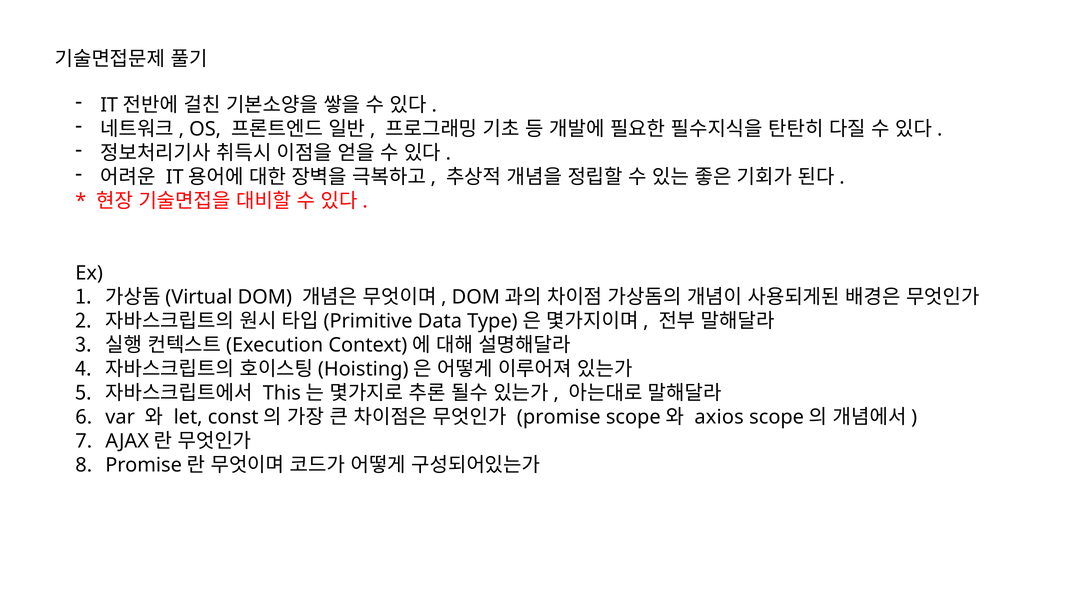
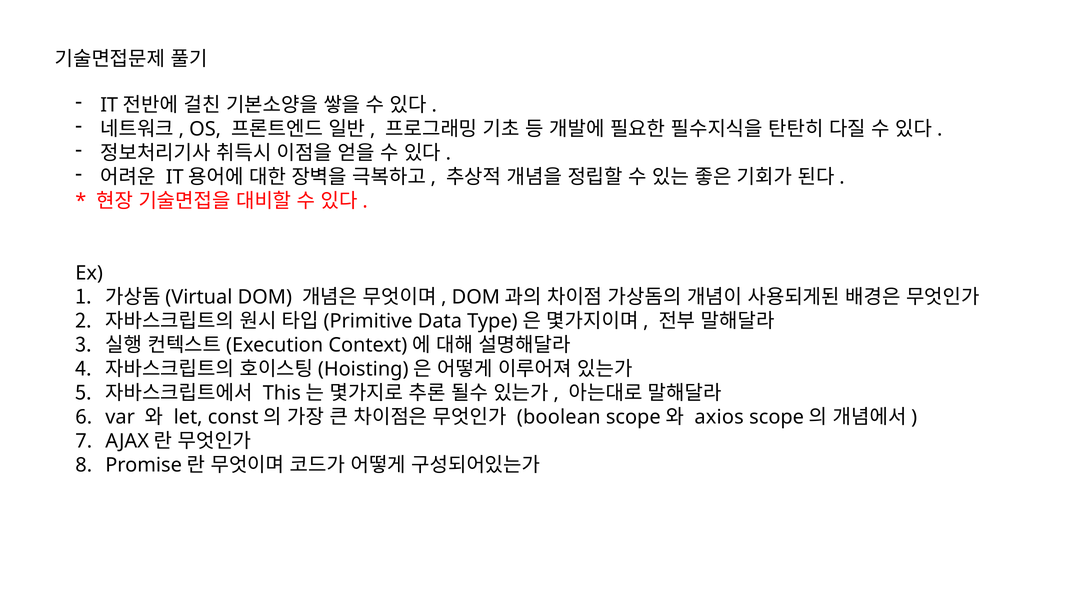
promise: promise -> boolean (559, 417)
